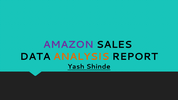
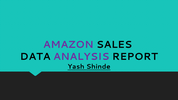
ANALYSIS colour: orange -> purple (81, 57)
